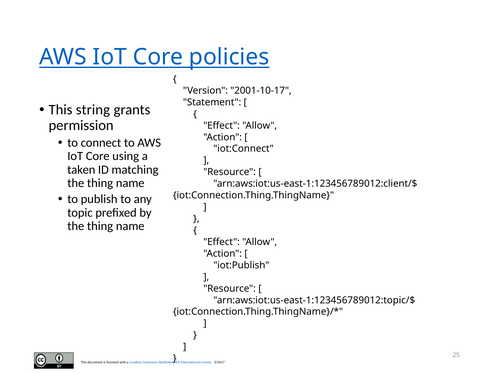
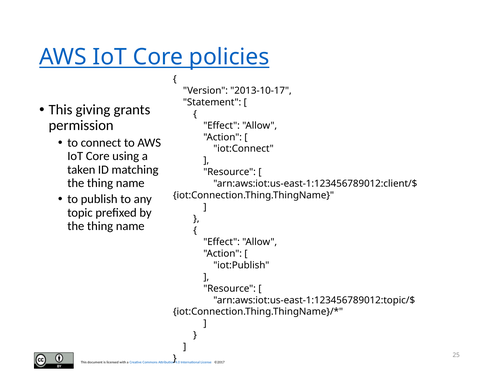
2001-10-17: 2001-10-17 -> 2013-10-17 (261, 91)
string: string -> giving (93, 110)
